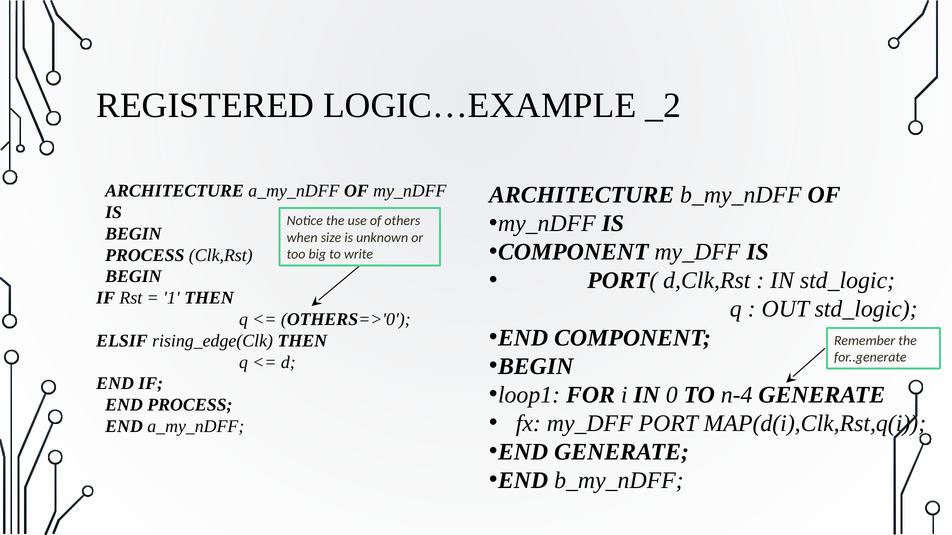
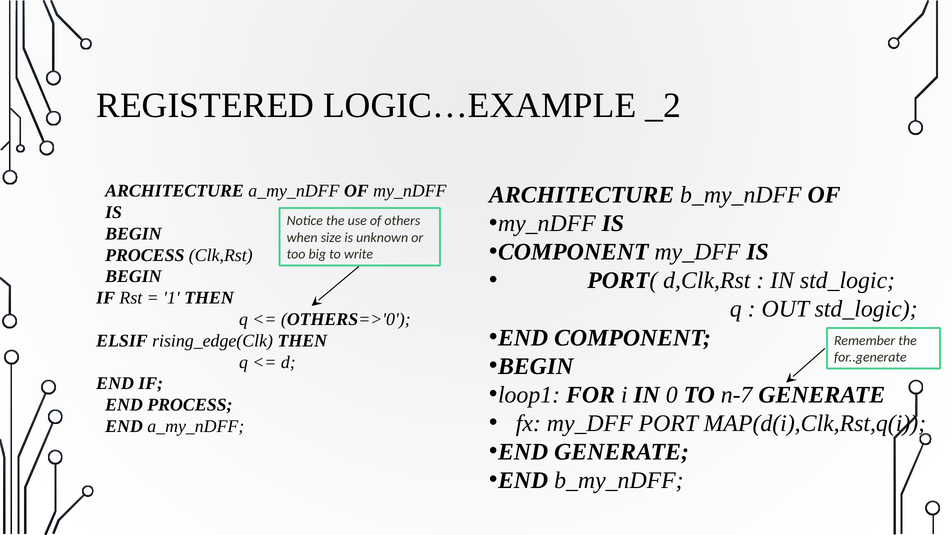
n-4: n-4 -> n-7 (737, 395)
